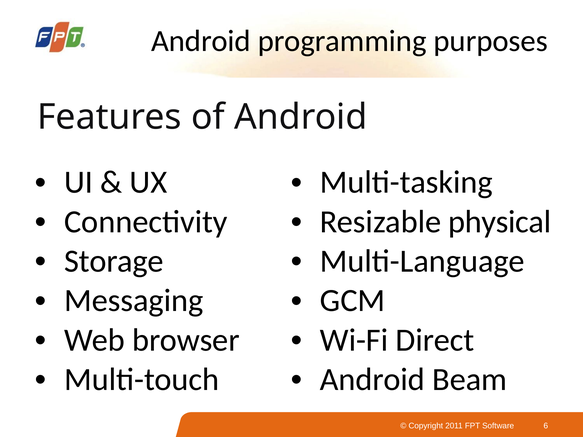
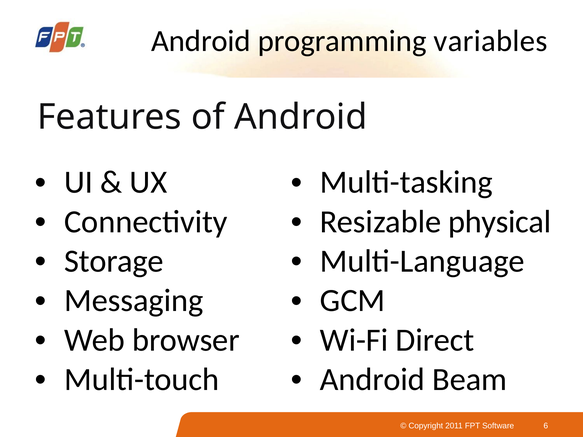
purposes: purposes -> variables (491, 41)
